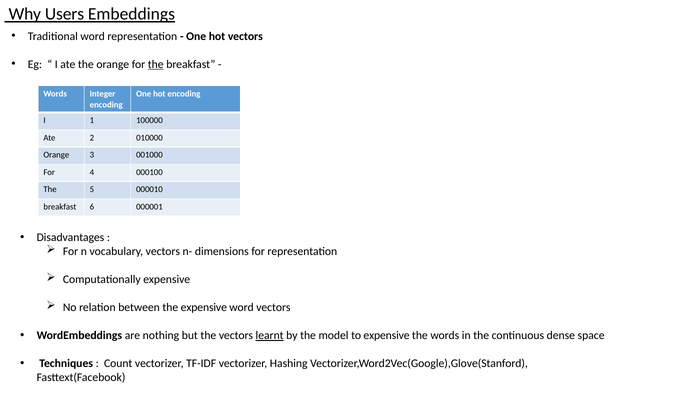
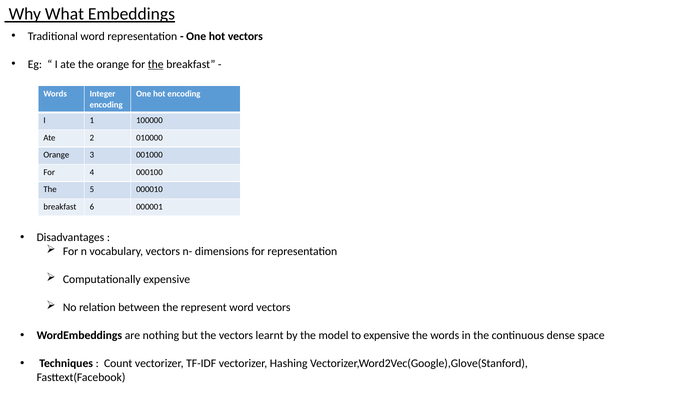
Users: Users -> What (64, 14)
the expensive: expensive -> represent (204, 307)
learnt underline: present -> none (270, 335)
